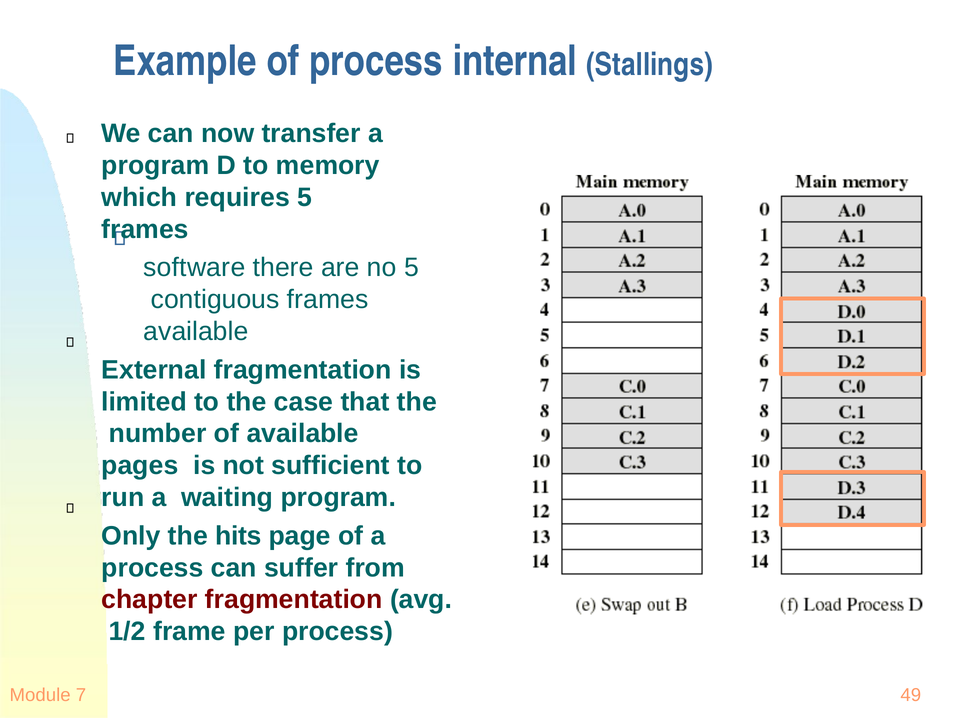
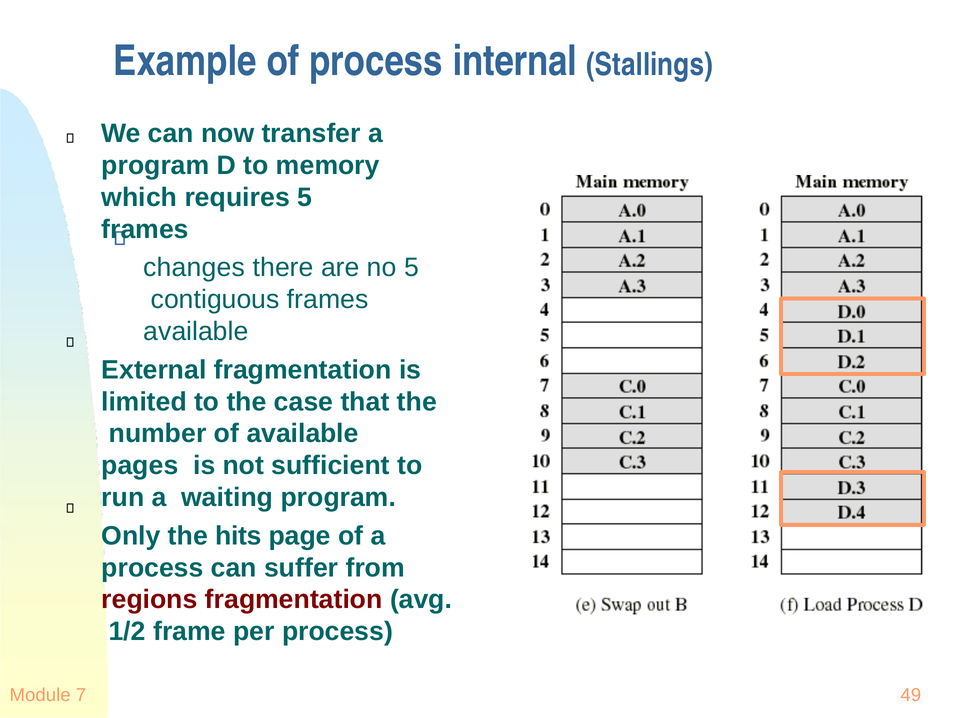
software: software -> changes (194, 268)
chapter: chapter -> regions (149, 600)
